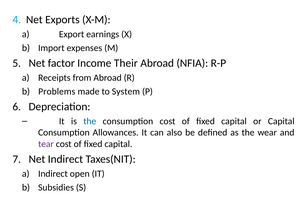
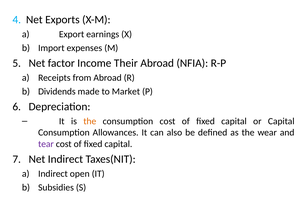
Problems: Problems -> Dividends (57, 91)
System: System -> Market (126, 91)
the colour: blue -> orange (90, 121)
